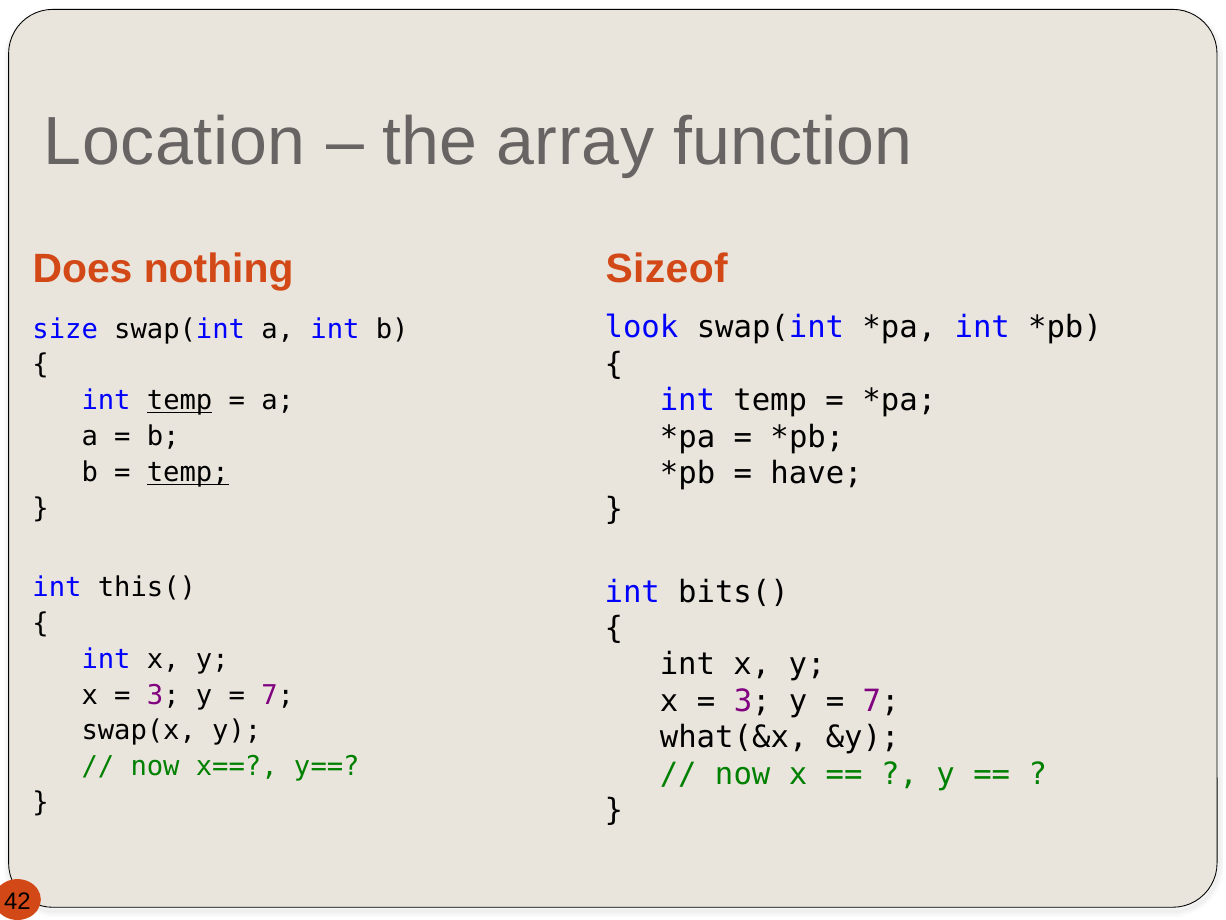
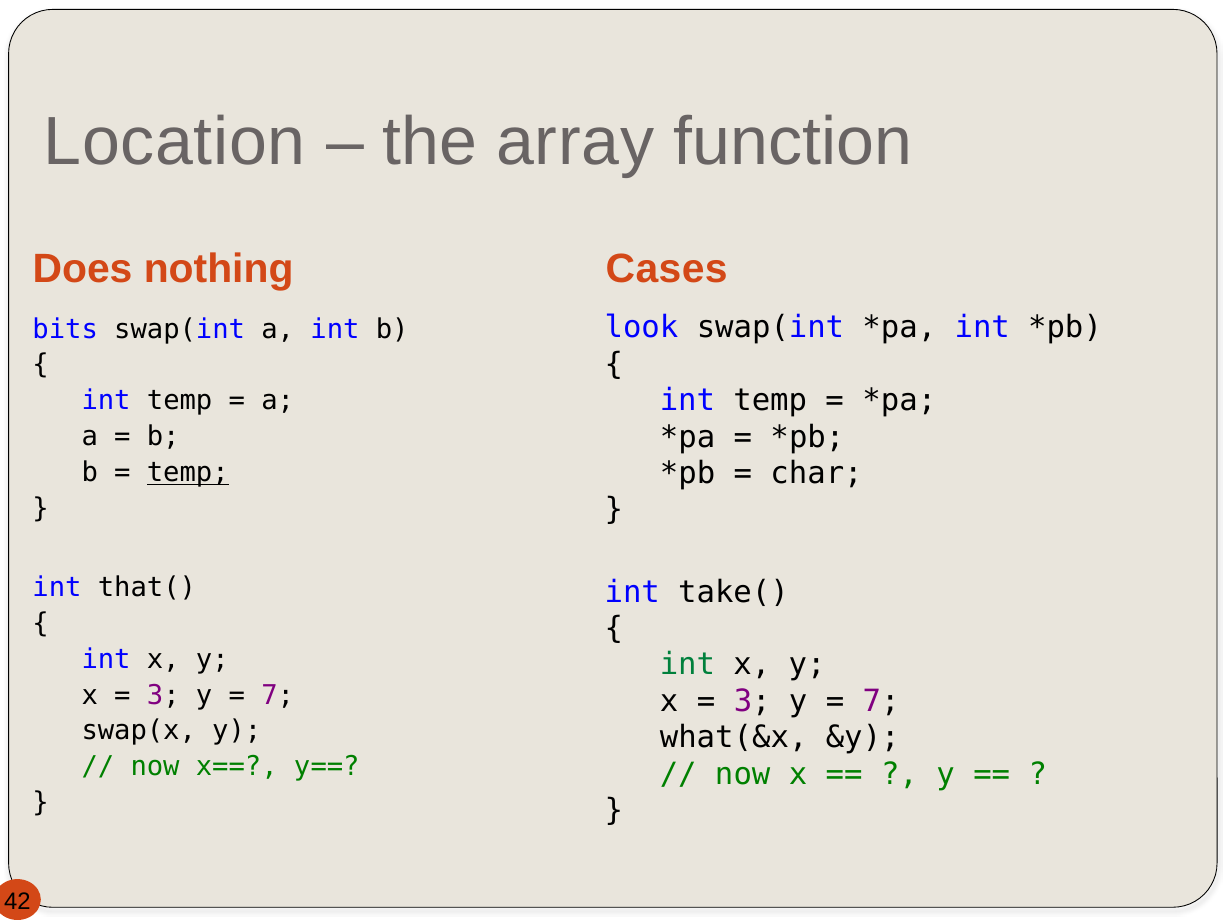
Sizeof: Sizeof -> Cases (667, 269)
size: size -> bits (65, 329)
temp underline: present -> none (180, 401)
have: have -> char (817, 473)
this(: this( -> that( (147, 587)
bits(: bits( -> take( (733, 592)
int colour: black -> green (687, 664)
